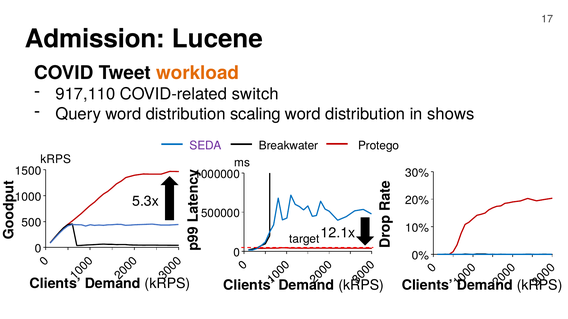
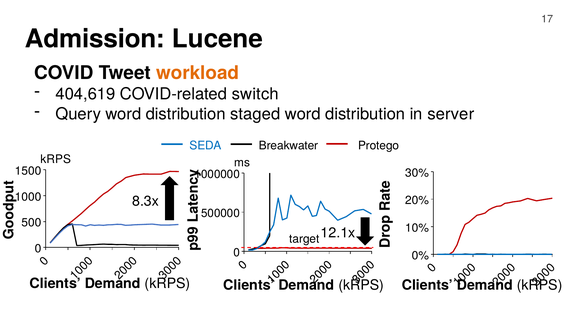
917,110: 917,110 -> 404,619 (85, 94)
scaling: scaling -> staged (255, 114)
shows: shows -> server (451, 114)
SEDA colour: purple -> blue (206, 146)
5.3x: 5.3x -> 8.3x (146, 202)
